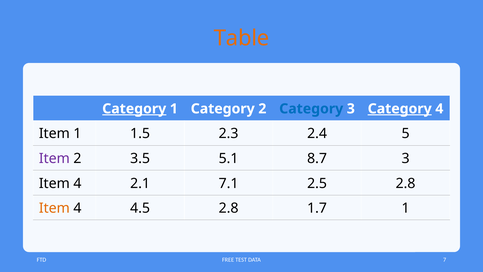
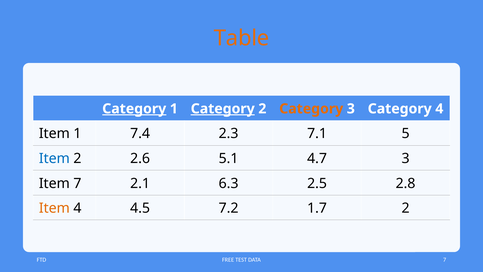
Category underline: none -> present (223, 109)
Category colour: blue -> orange (311, 109)
Category underline: present -> none (400, 109)
1.5: 1.5 -> 7.4 (140, 133)
2.4: 2.4 -> 7.1 (317, 133)
Item colour: purple -> blue (54, 158)
3.5: 3.5 -> 2.6 (140, 158)
8.7: 8.7 -> 4.7 (317, 158)
4: 4 -> 7 (77, 183)
7.1: 7.1 -> 6.3 (229, 183)
4.5 2.8: 2.8 -> 7.2 (229, 208)
1.7 1: 1 -> 2 (406, 208)
